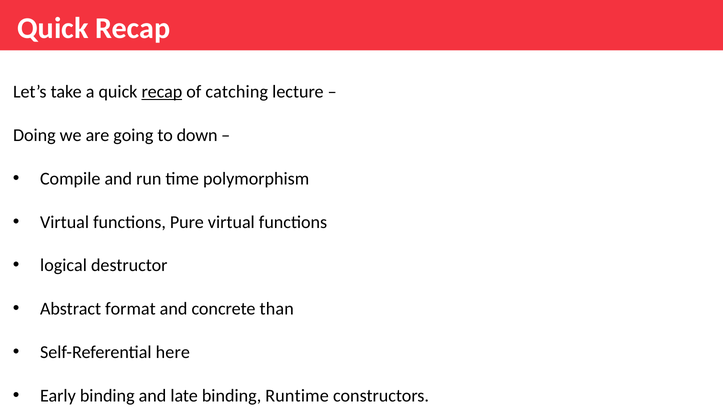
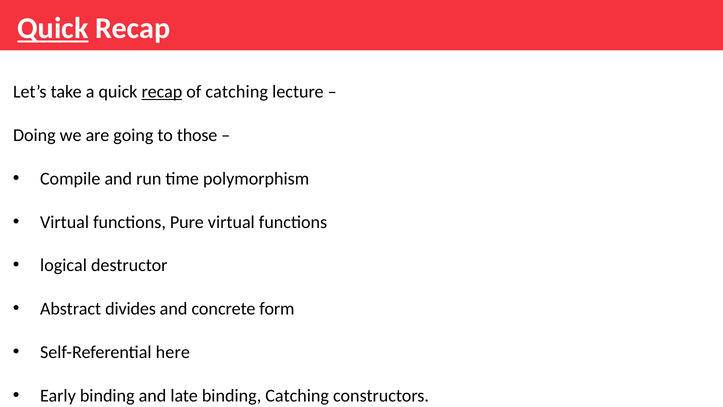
Quick underline: none -> present (53, 29)
down: down -> those (197, 135)
format: format -> divides (130, 309)
than: than -> form (277, 309)
binding Runtime: Runtime -> Catching (297, 395)
